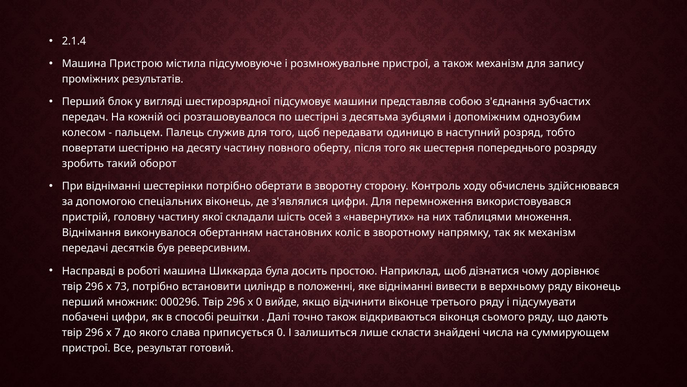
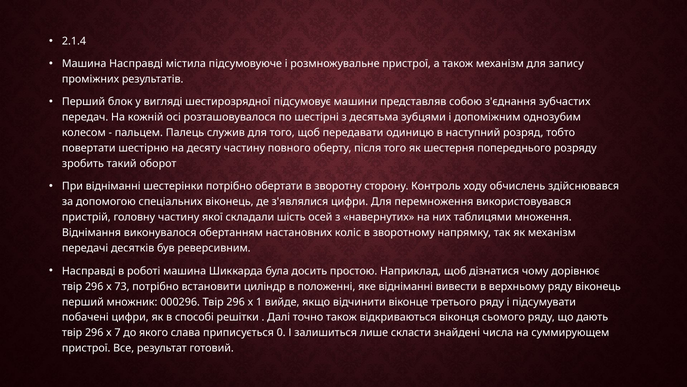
Машина Пристрою: Пристрою -> Насправді (136, 64)
х 0: 0 -> 1 (259, 302)
